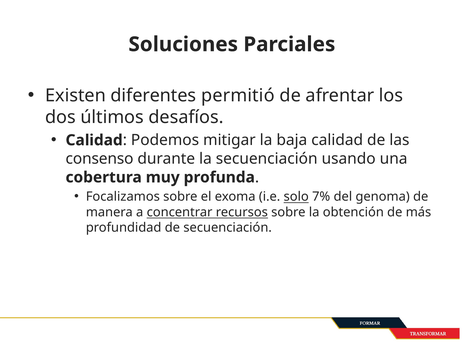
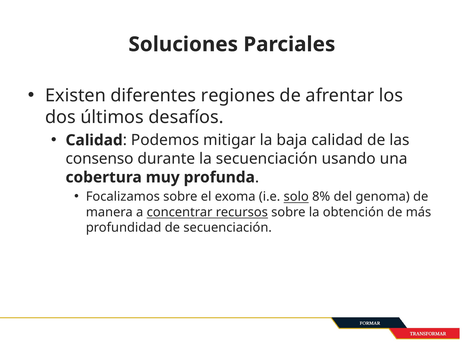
permitió: permitió -> regiones (238, 96)
7%: 7% -> 8% (321, 197)
